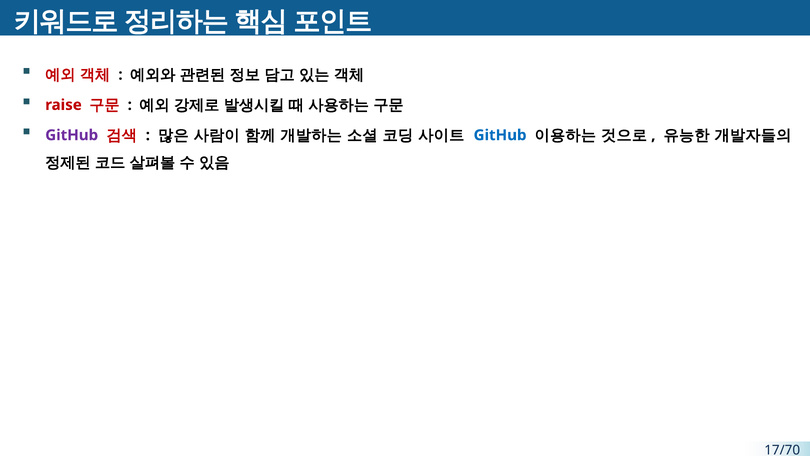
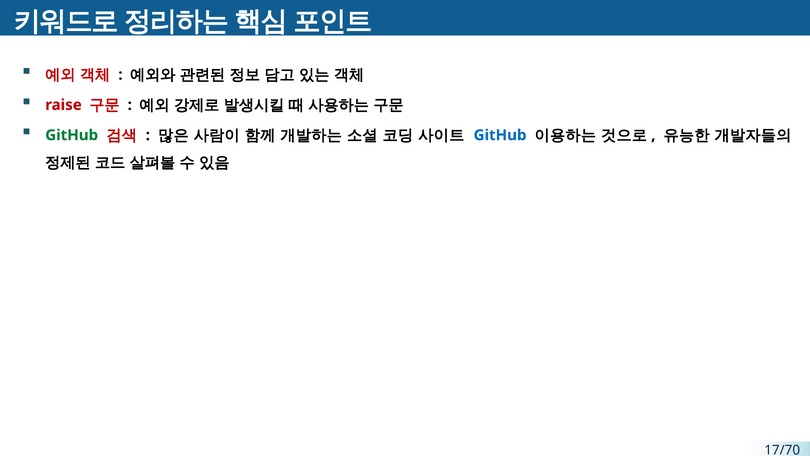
GitHub colour: purple -> green (72, 135)
